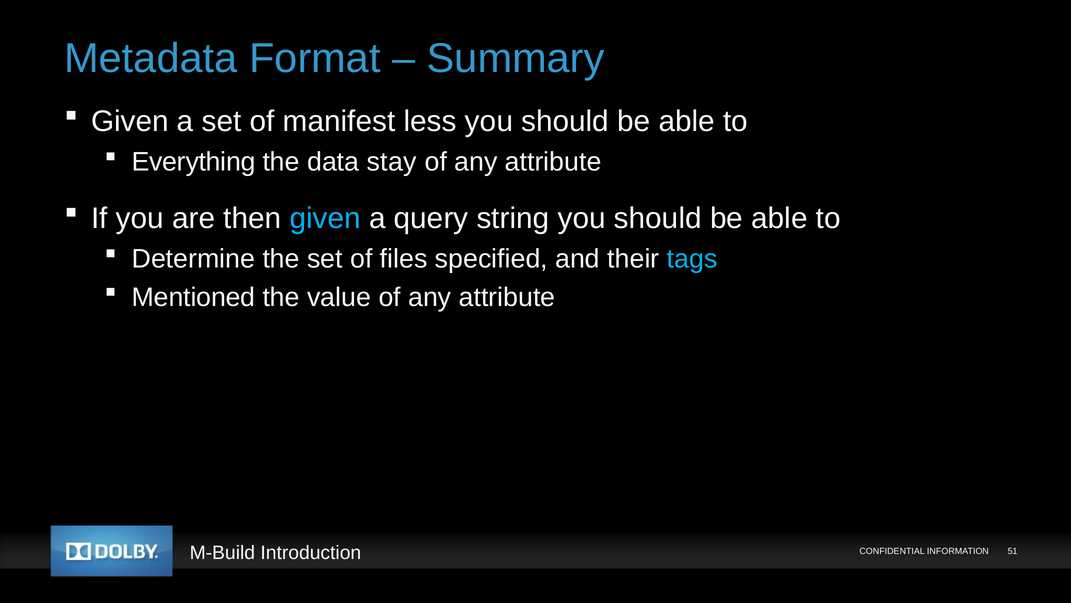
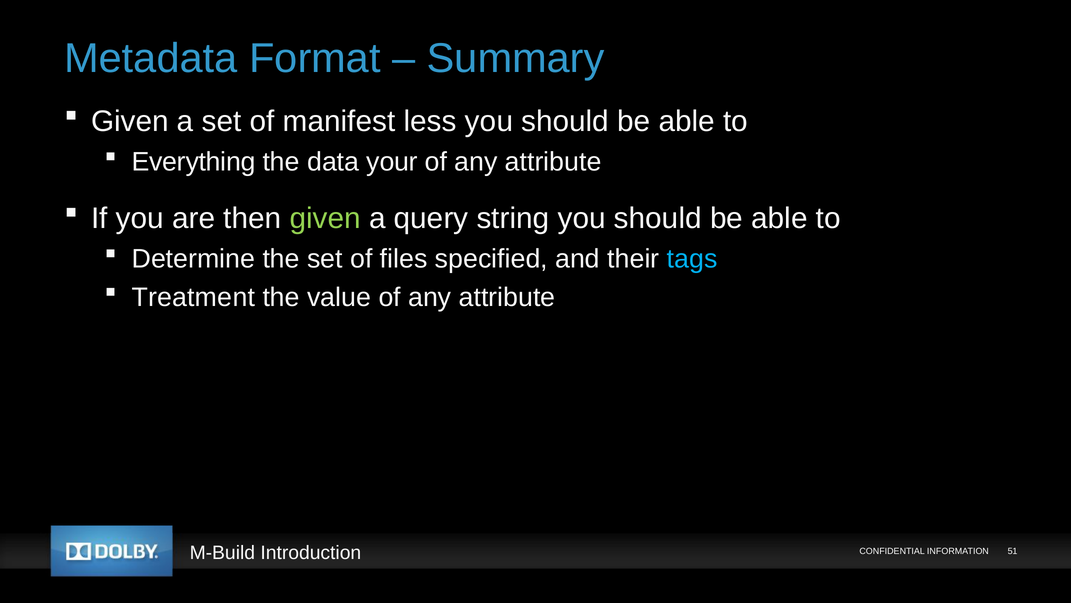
stay: stay -> your (392, 162)
given colour: light blue -> light green (325, 218)
Mentioned: Mentioned -> Treatment (193, 298)
